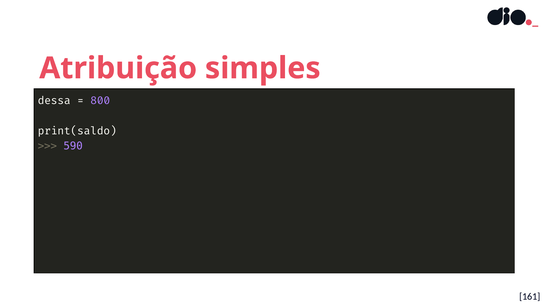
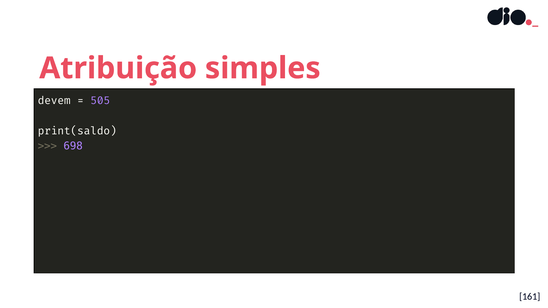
dessa: dessa -> devem (54, 101)
800: 800 -> 505 (100, 101)
590: 590 -> 698 (73, 146)
